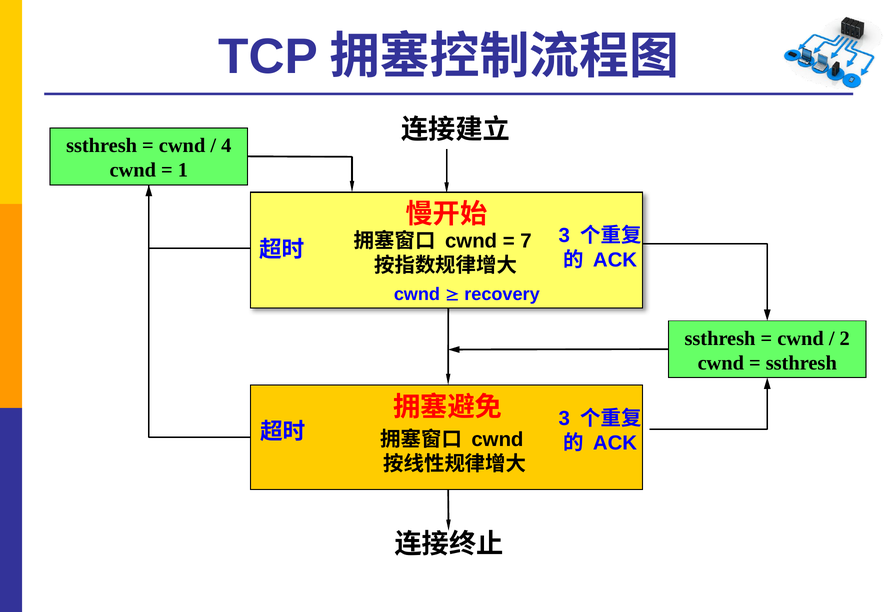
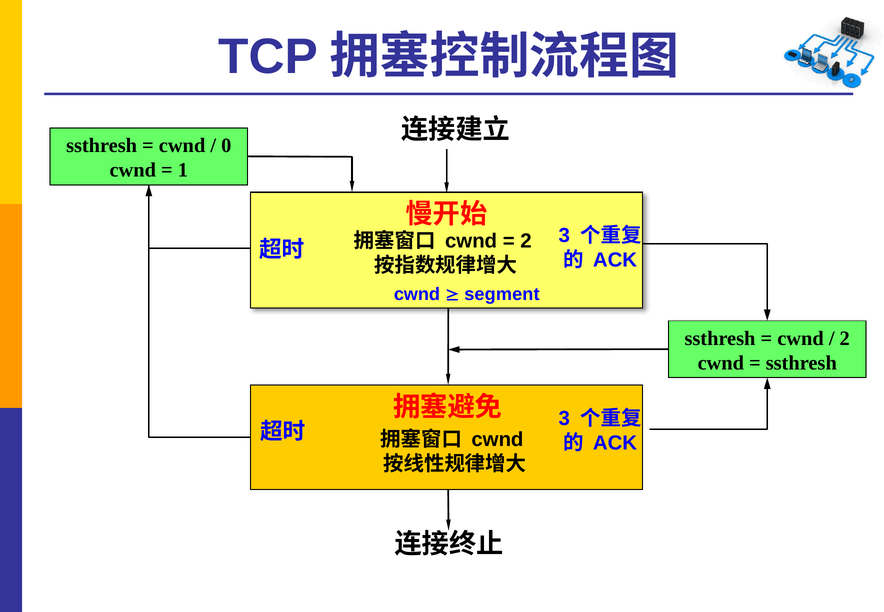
4: 4 -> 0 (226, 146)
7: 7 -> 2 (526, 241)
recovery: recovery -> segment (502, 294)
